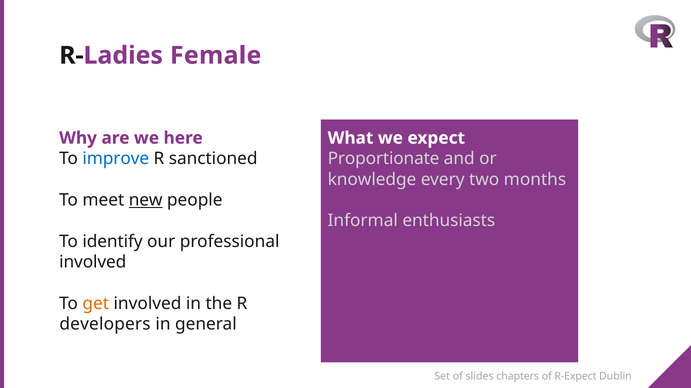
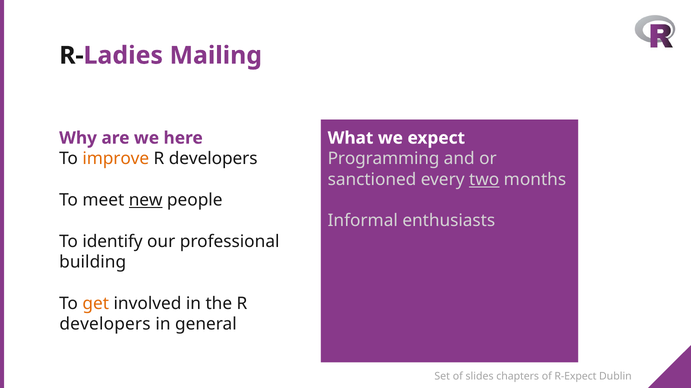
Female: Female -> Mailing (216, 56)
improve colour: blue -> orange (116, 159)
sanctioned: sanctioned -> developers (213, 159)
Proportionate: Proportionate -> Programming (384, 159)
knowledge: knowledge -> sanctioned (372, 180)
two underline: none -> present (484, 180)
involved: involved -> building (93, 263)
